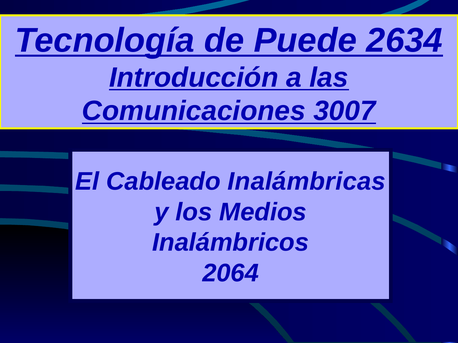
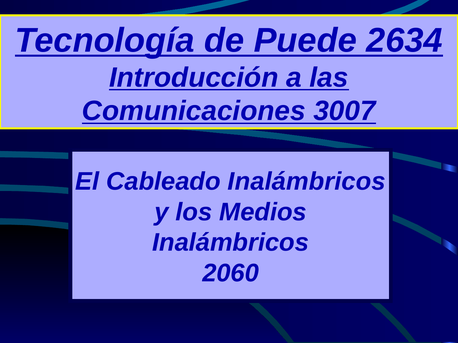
Cableado Inalámbricas: Inalámbricas -> Inalámbricos (307, 182)
2064: 2064 -> 2060 (231, 273)
